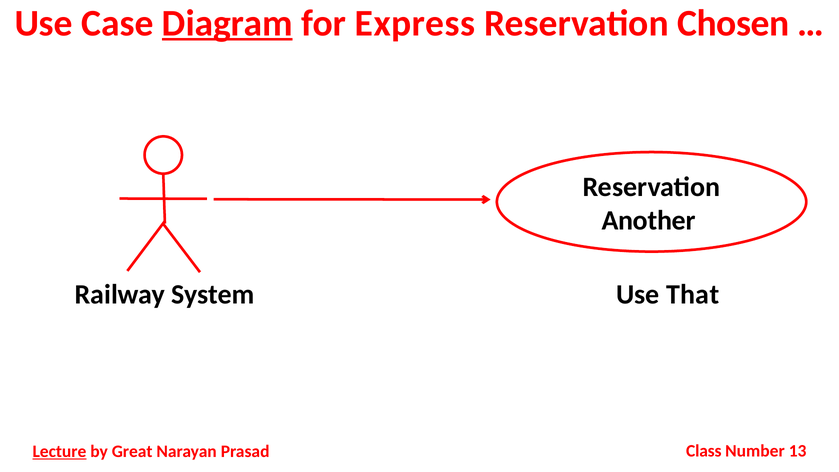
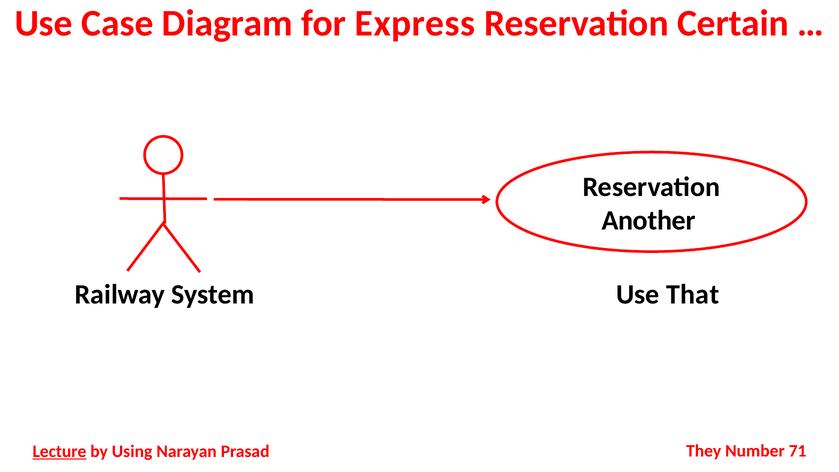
Diagram underline: present -> none (227, 23)
Chosen: Chosen -> Certain (733, 23)
Great: Great -> Using (132, 451)
Class: Class -> They (704, 451)
13: 13 -> 71 (798, 451)
